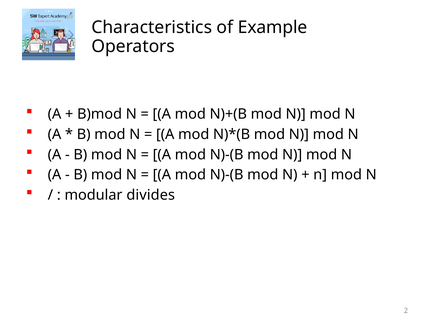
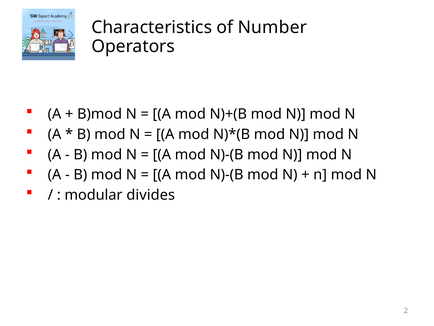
Example: Example -> Number (272, 27)
